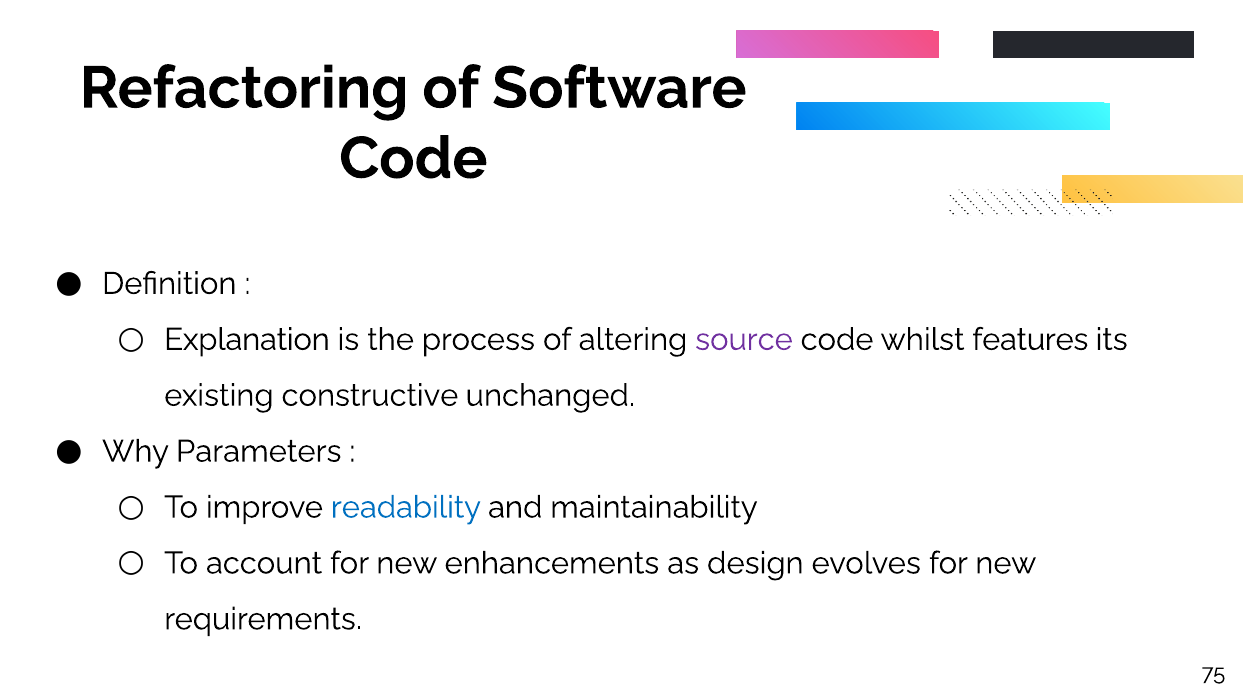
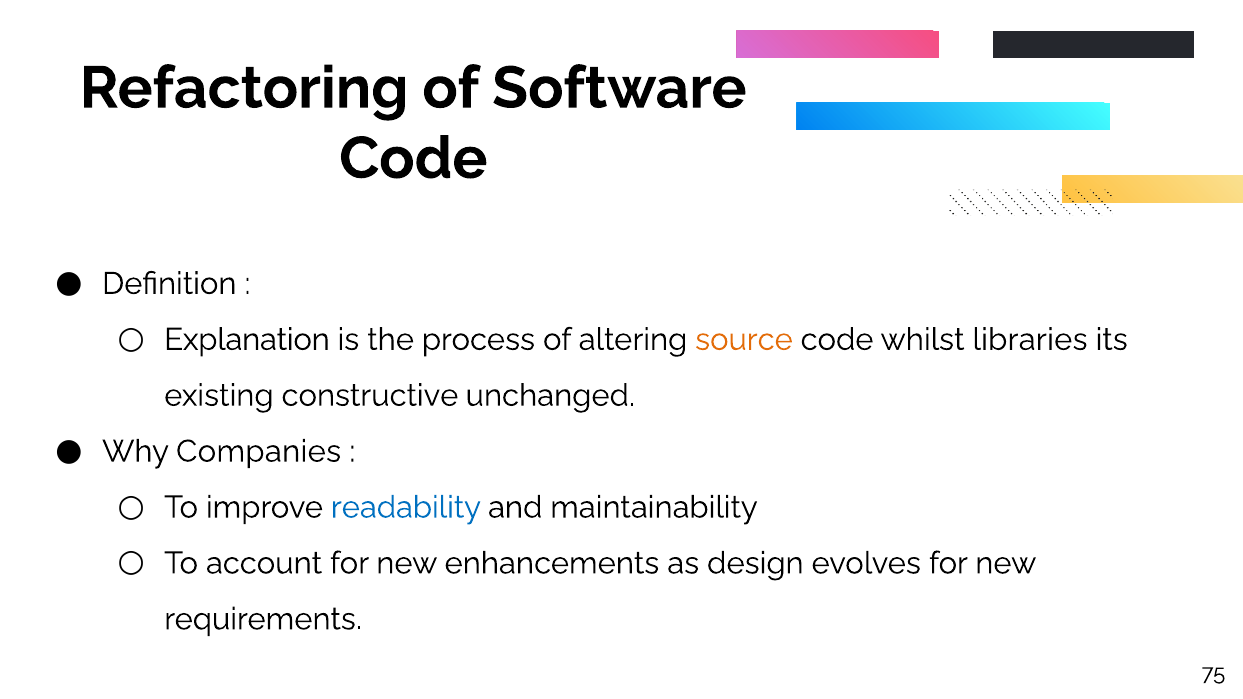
source colour: purple -> orange (744, 340)
features: features -> libraries (1030, 340)
Parameters: Parameters -> Companies (259, 452)
